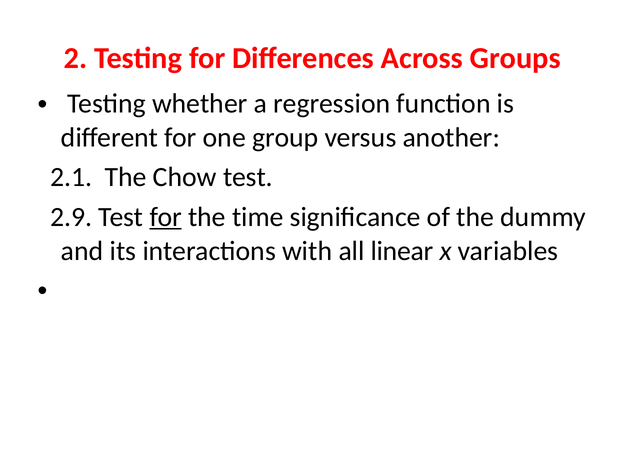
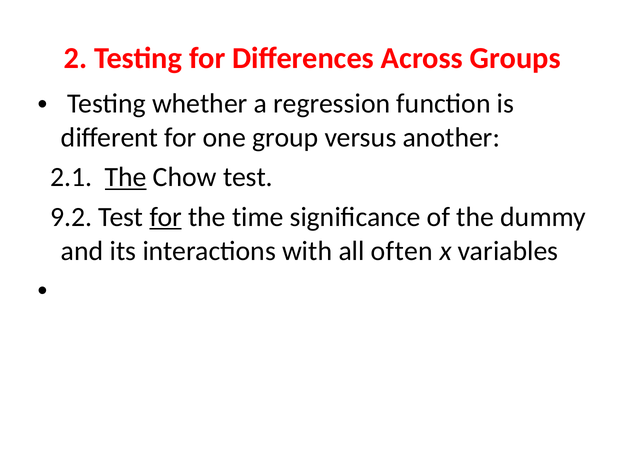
The underline: none -> present (126, 177)
2.9: 2.9 -> 9.2 (71, 217)
linear: linear -> often (402, 251)
